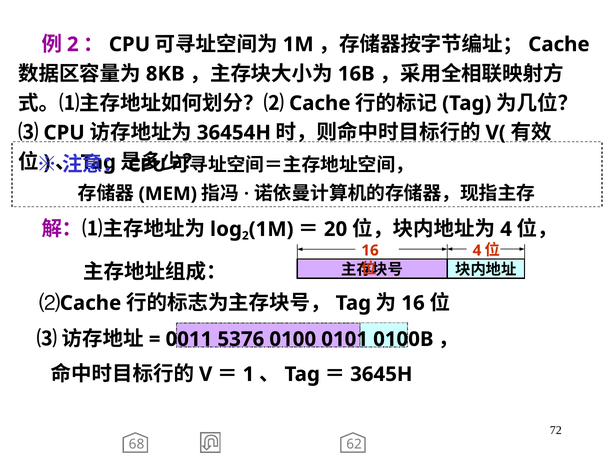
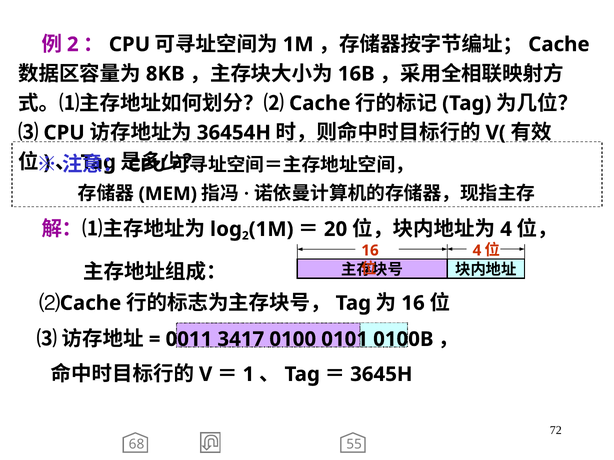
5376: 5376 -> 3417 (241, 340)
62: 62 -> 55 (354, 445)
